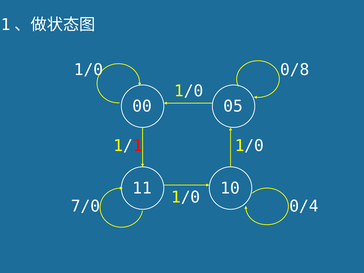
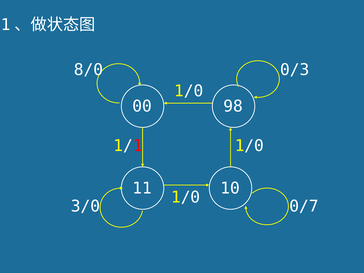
1/0: 1/0 -> 8/0 (89, 70)
0/8: 0/8 -> 0/3 (295, 70)
05: 05 -> 98 (233, 106)
0/4: 0/4 -> 0/7 (304, 206)
7/0: 7/0 -> 3/0 (86, 206)
